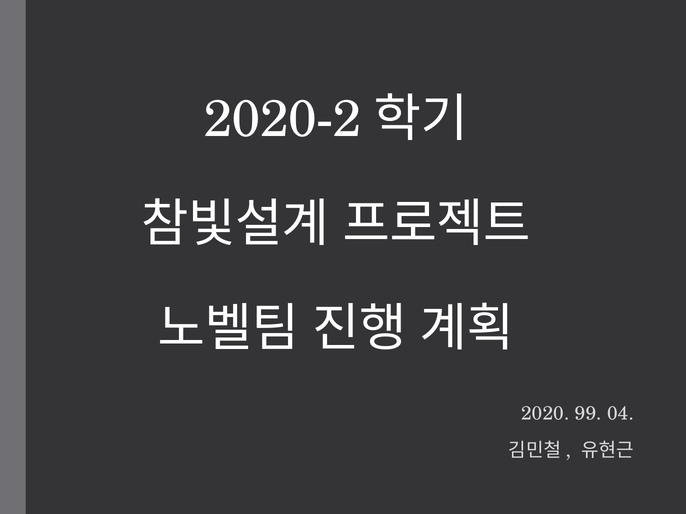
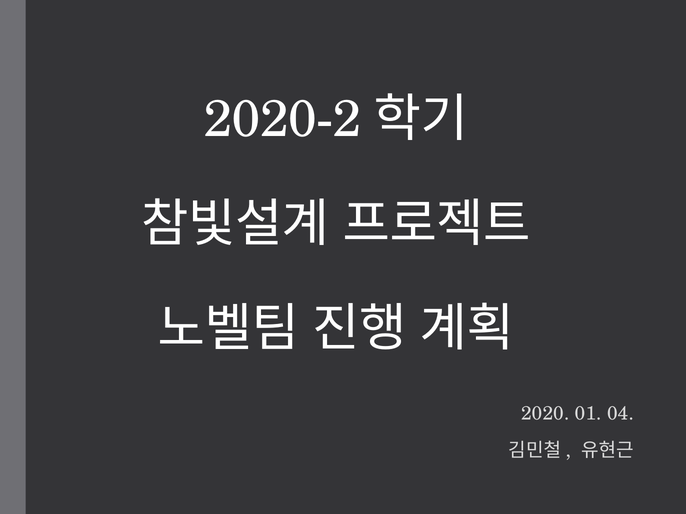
99: 99 -> 01 (588, 414)
